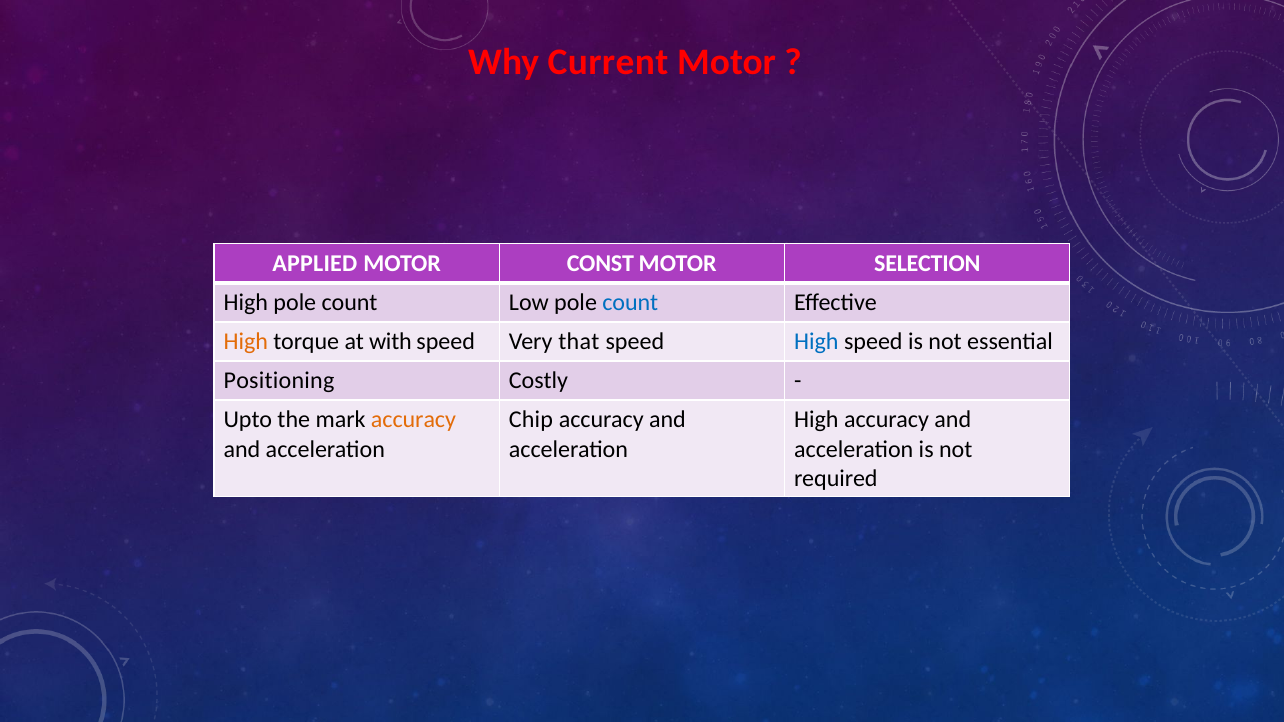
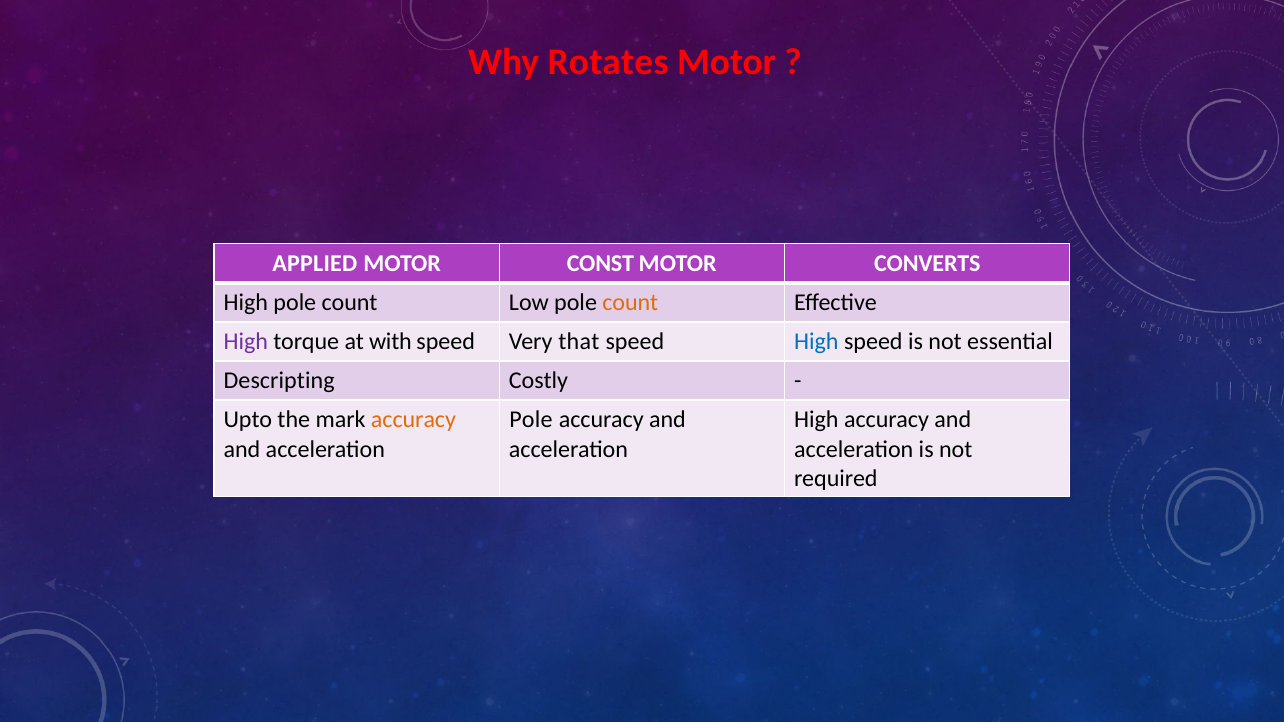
Current: Current -> Rotates (608, 62)
SELECTION: SELECTION -> CONVERTS (927, 264)
count colour: blue -> orange (630, 303)
High colour: orange -> purple (246, 342)
Positioning: Positioning -> Descripting (279, 381)
Chip: Chip -> Pole (531, 420)
